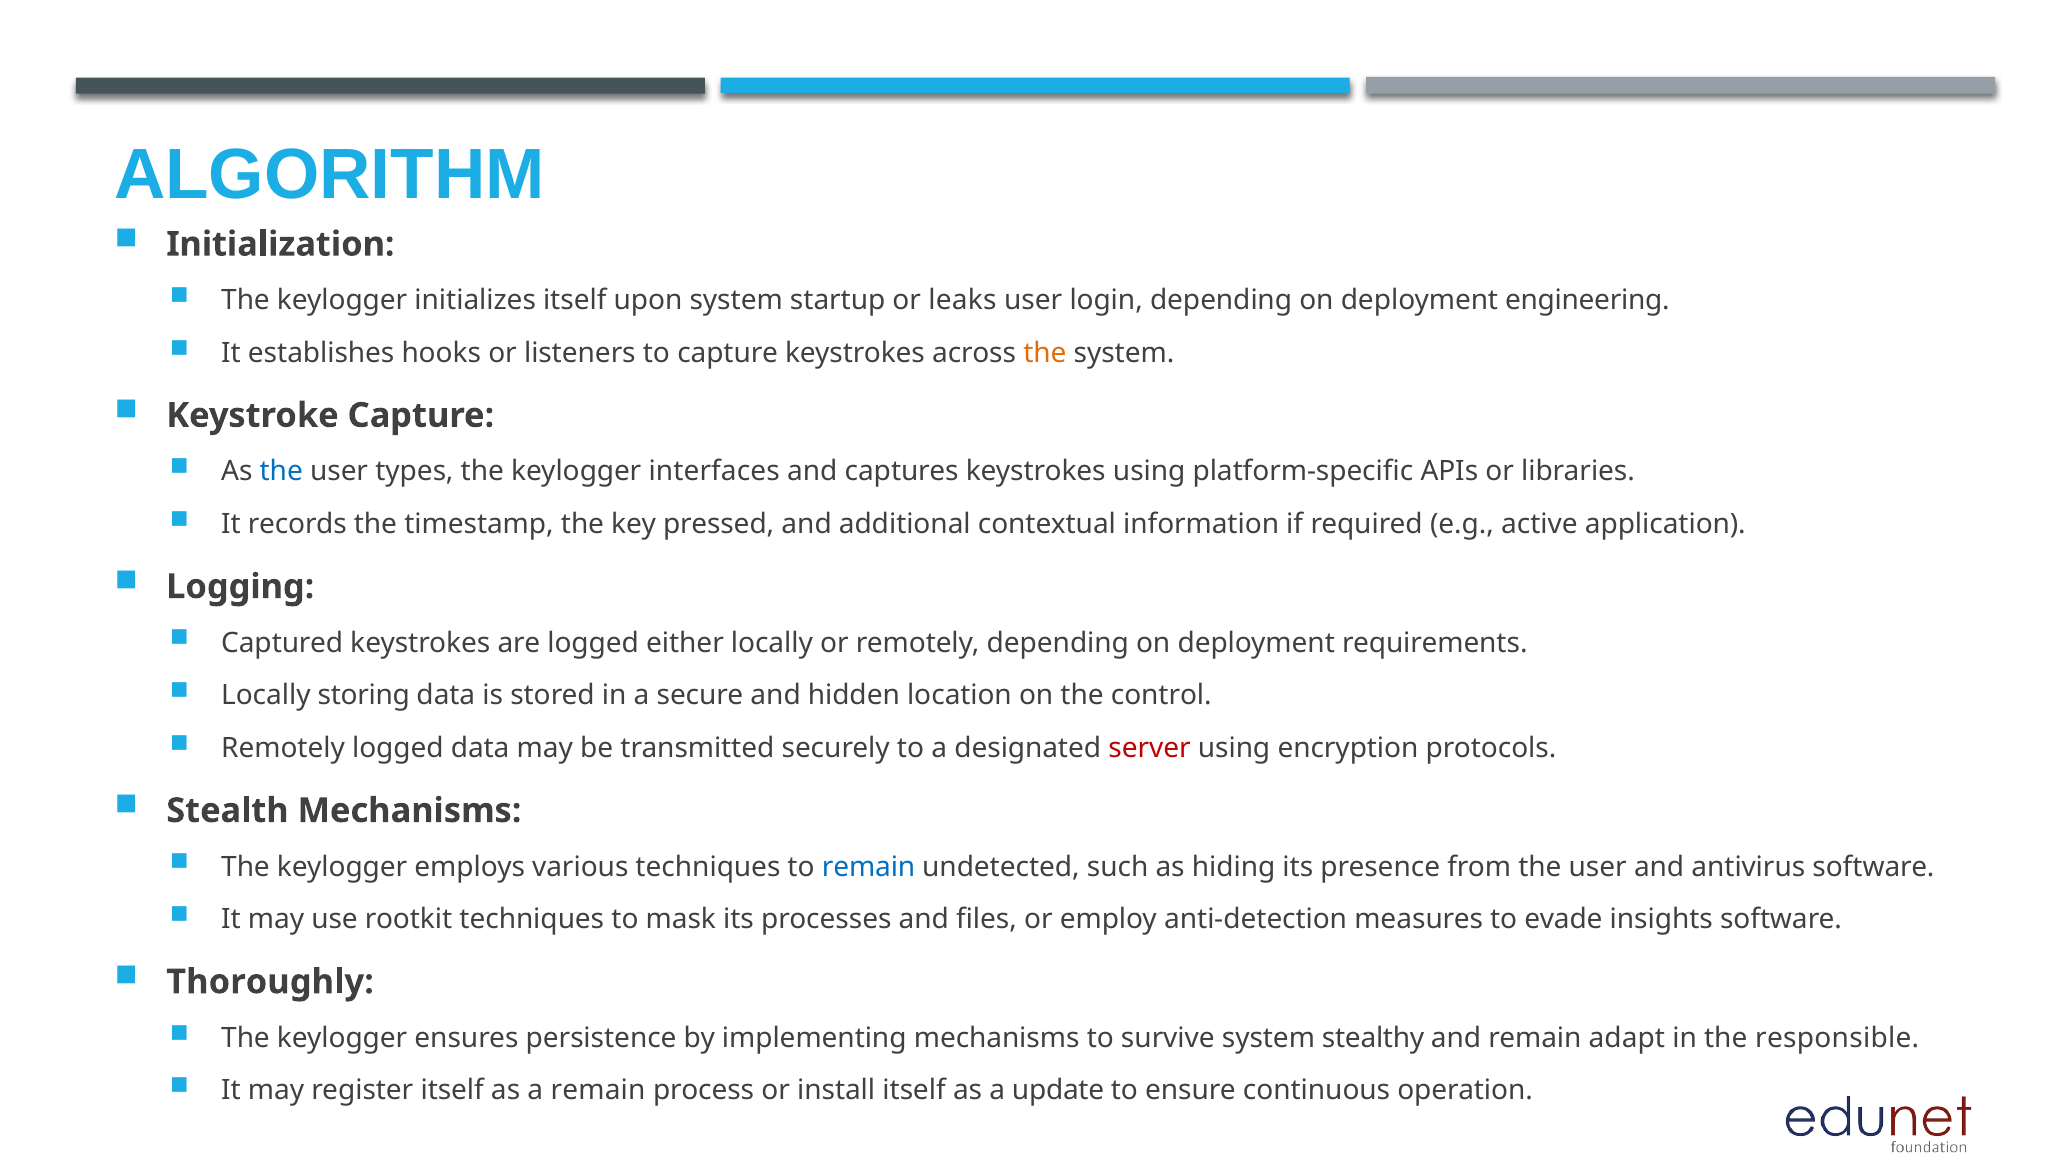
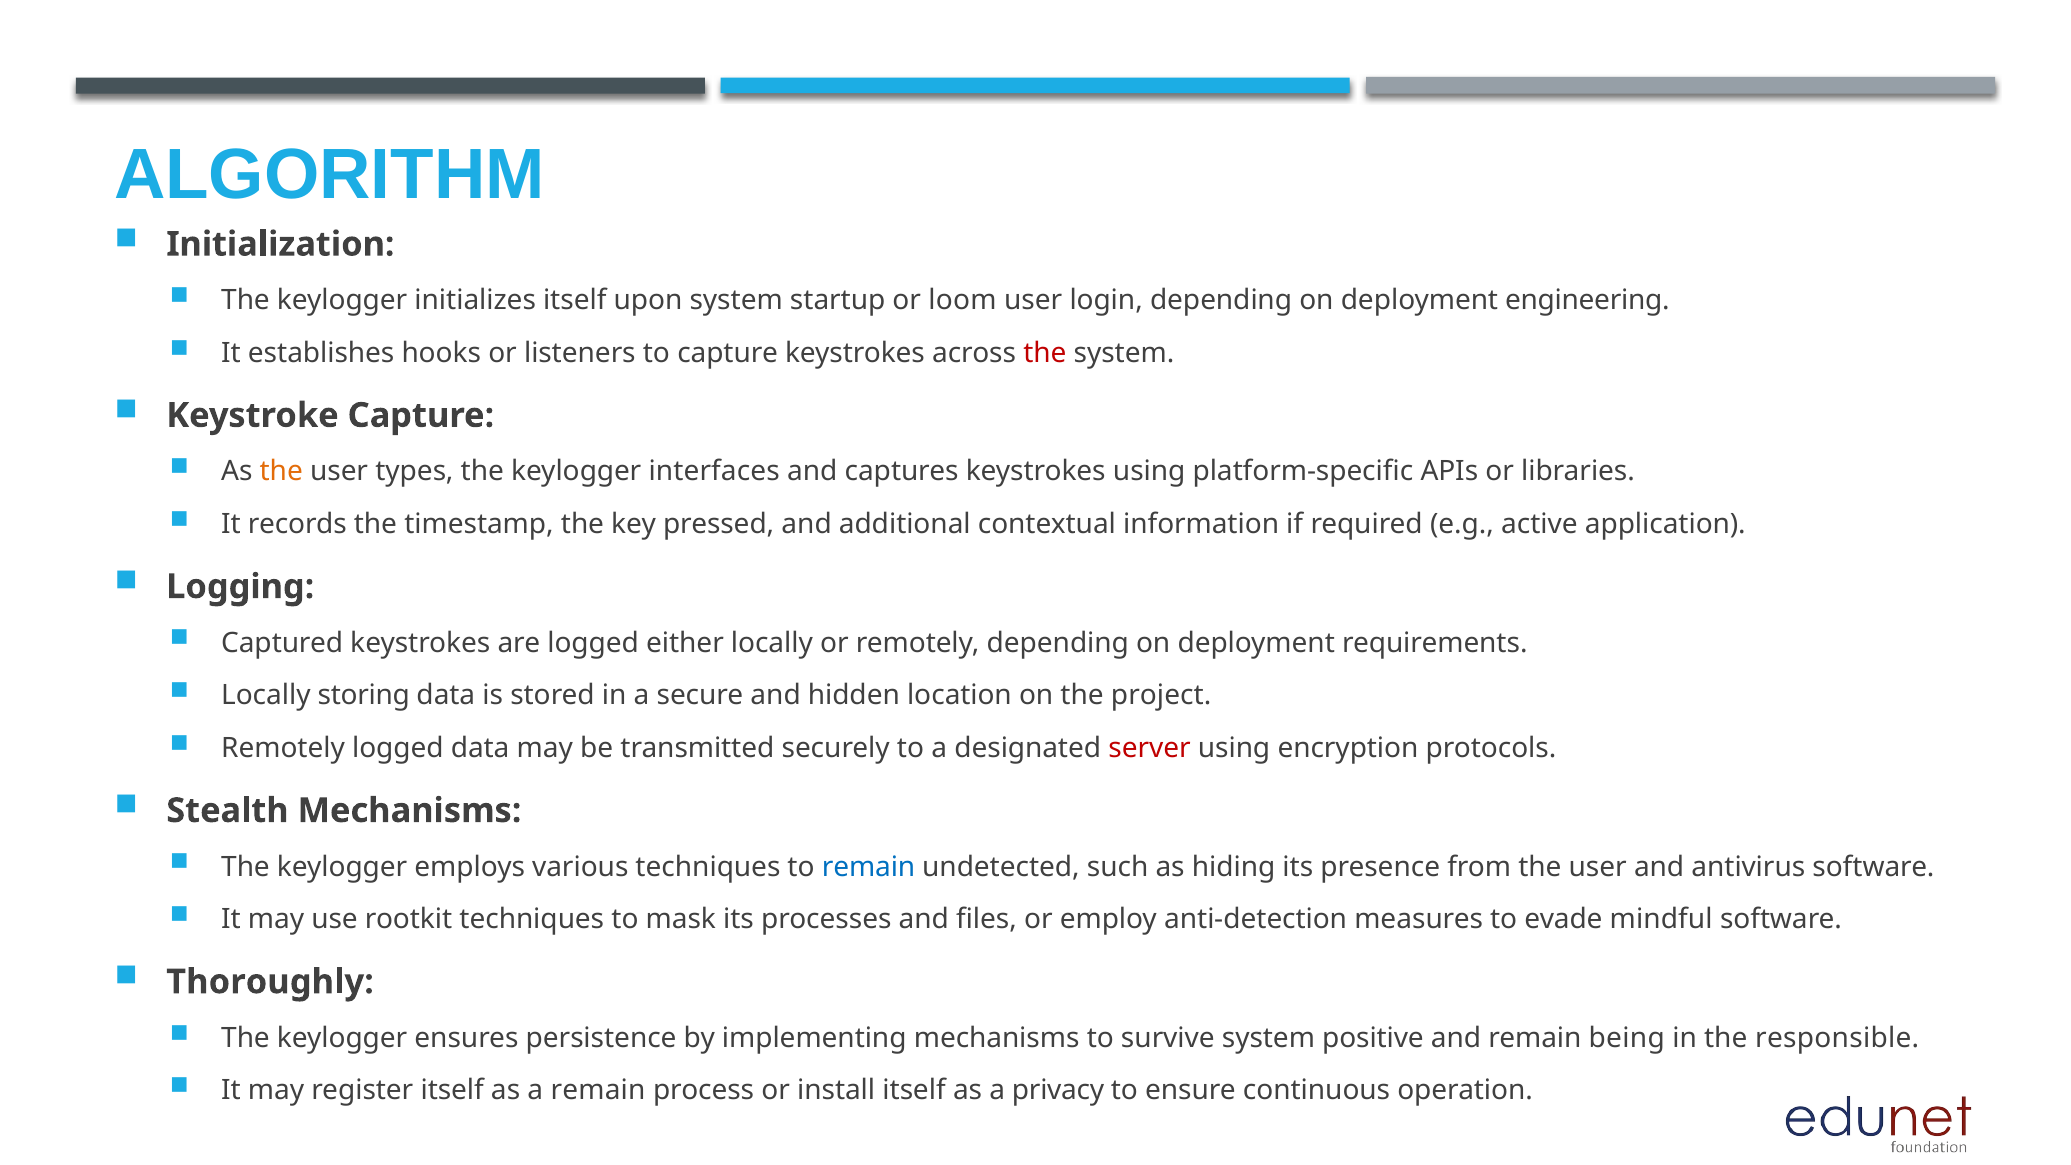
leaks: leaks -> loom (962, 300)
the colour: orange -> red (1045, 353)
the colour: blue -> orange (281, 472)
control: control -> project (1161, 696)
insights: insights -> mindful (1661, 919)
stealthy: stealthy -> positive (1373, 1038)
adapt: adapt -> being (1627, 1038)
update: update -> privacy (1058, 1091)
